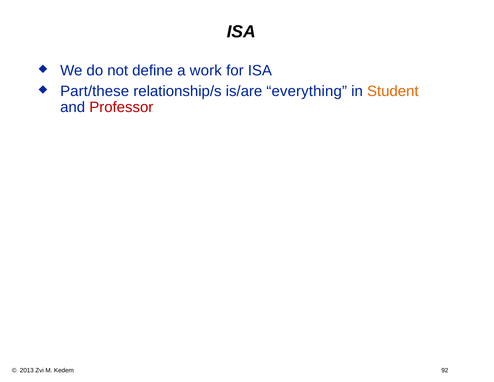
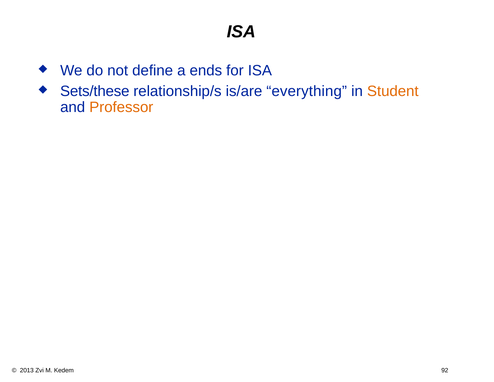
work: work -> ends (206, 70)
Part/these: Part/these -> Sets/these (95, 91)
Professor colour: red -> orange (121, 107)
